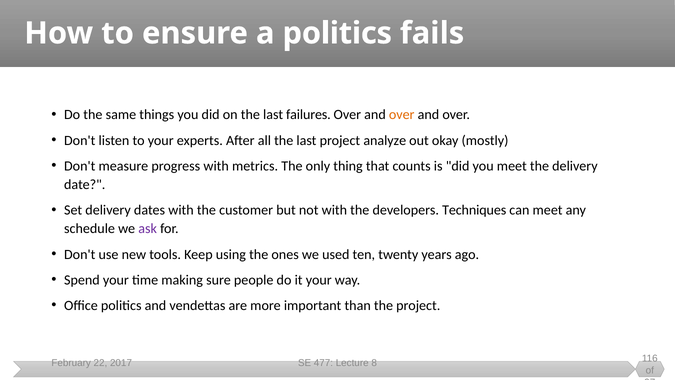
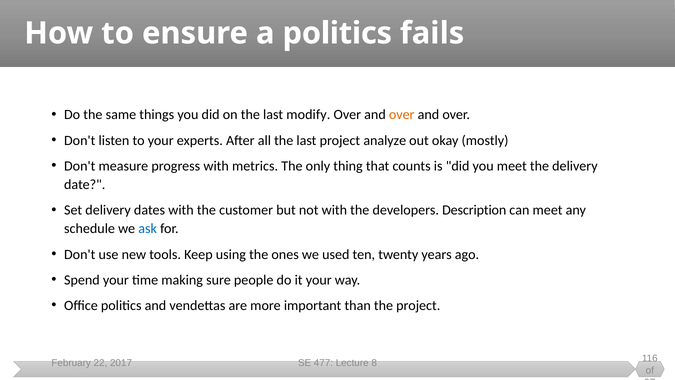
failures: failures -> modify (308, 115)
Techniques: Techniques -> Description (474, 210)
ask colour: purple -> blue (148, 229)
